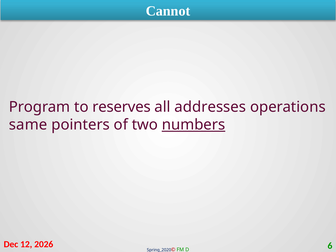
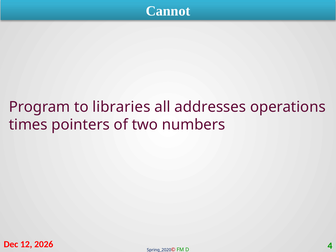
reserves: reserves -> libraries (121, 107)
same: same -> times (28, 125)
numbers underline: present -> none (194, 125)
6: 6 -> 4 (330, 246)
